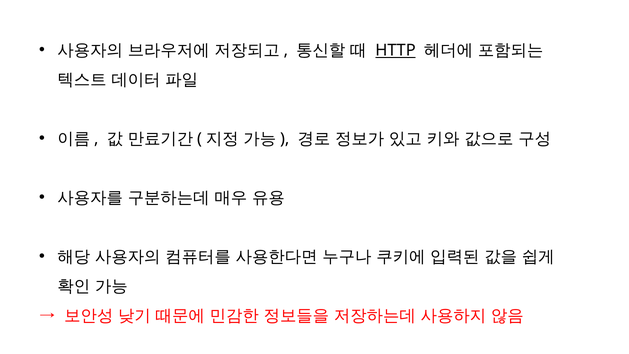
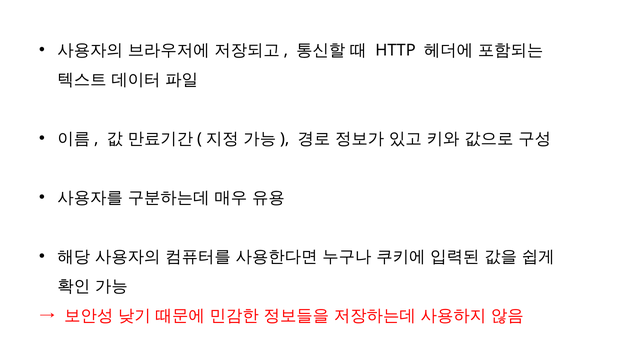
HTTP underline: present -> none (395, 50)
